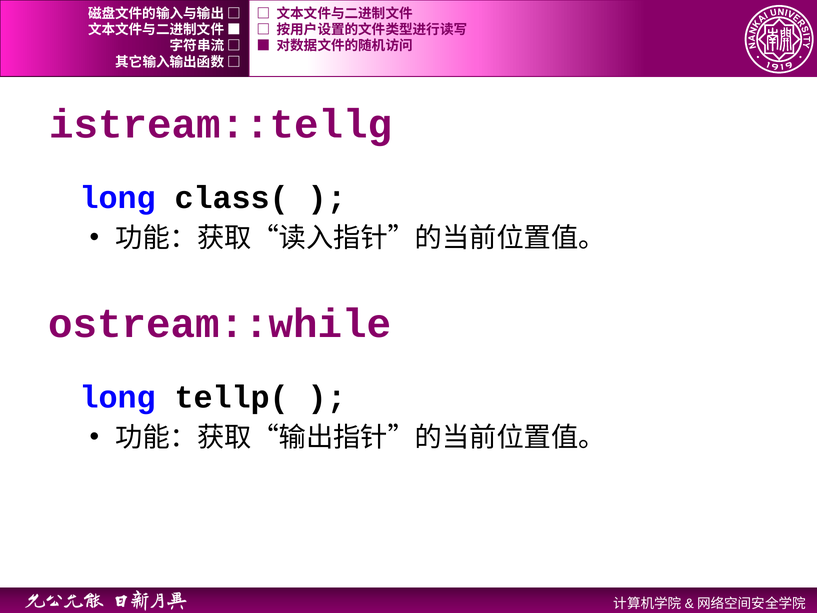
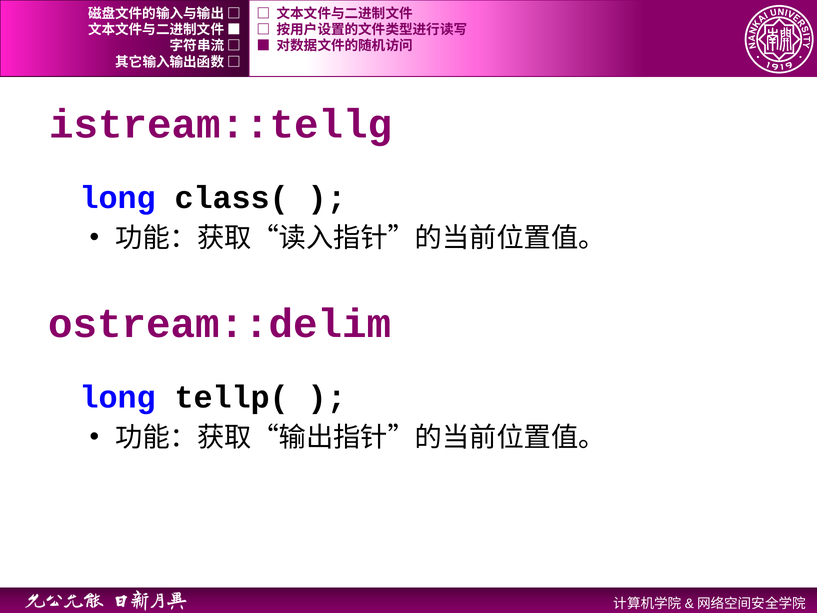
ostream::while: ostream::while -> ostream::delim (220, 324)
